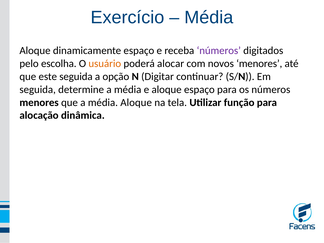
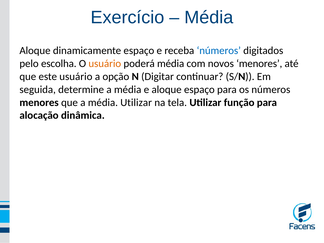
números colour: purple -> blue (219, 51)
poderá alocar: alocar -> média (171, 64)
este seguida: seguida -> usuário (76, 77)
média Aloque: Aloque -> Utilizar (136, 102)
